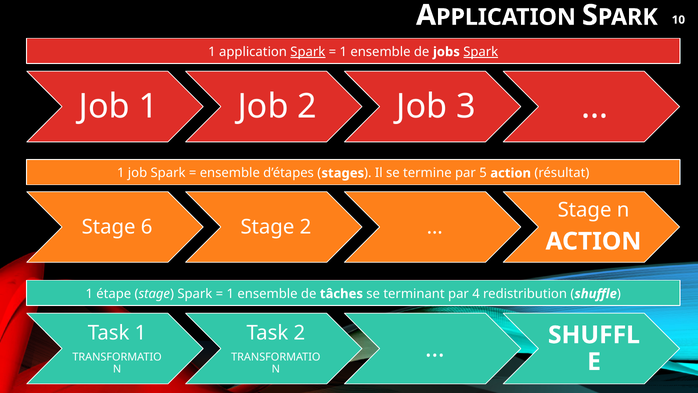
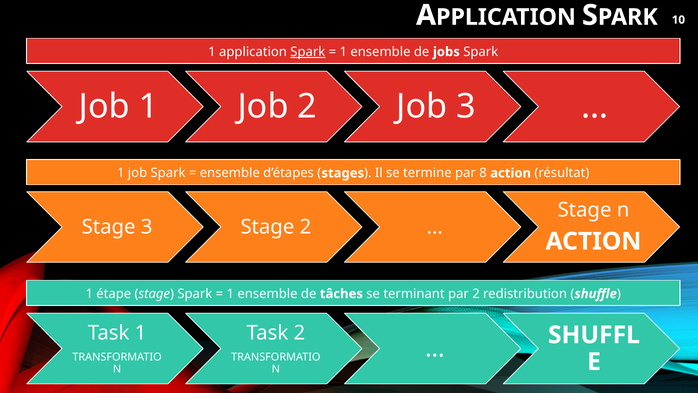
Spark underline: present -> none (481, 52)
5: 5 -> 8 (483, 173)
Stage 6: 6 -> 3 (147, 227)
par 4: 4 -> 2 (476, 294)
